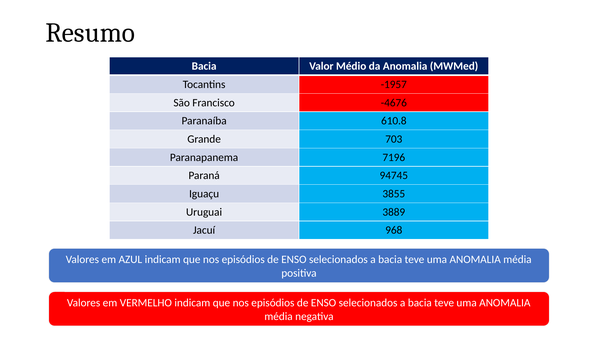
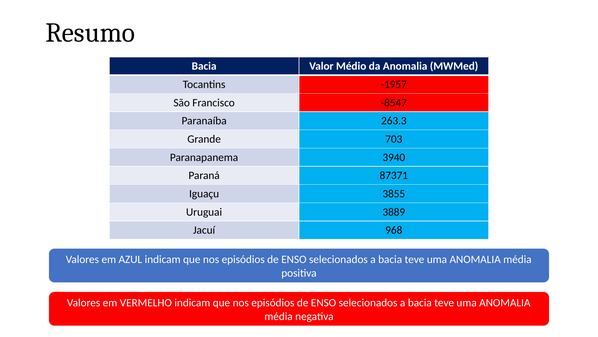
-4676: -4676 -> -8547 (394, 102)
610.8: 610.8 -> 263.3 (394, 121)
7196: 7196 -> 3940 (394, 157)
94745: 94745 -> 87371 (394, 175)
